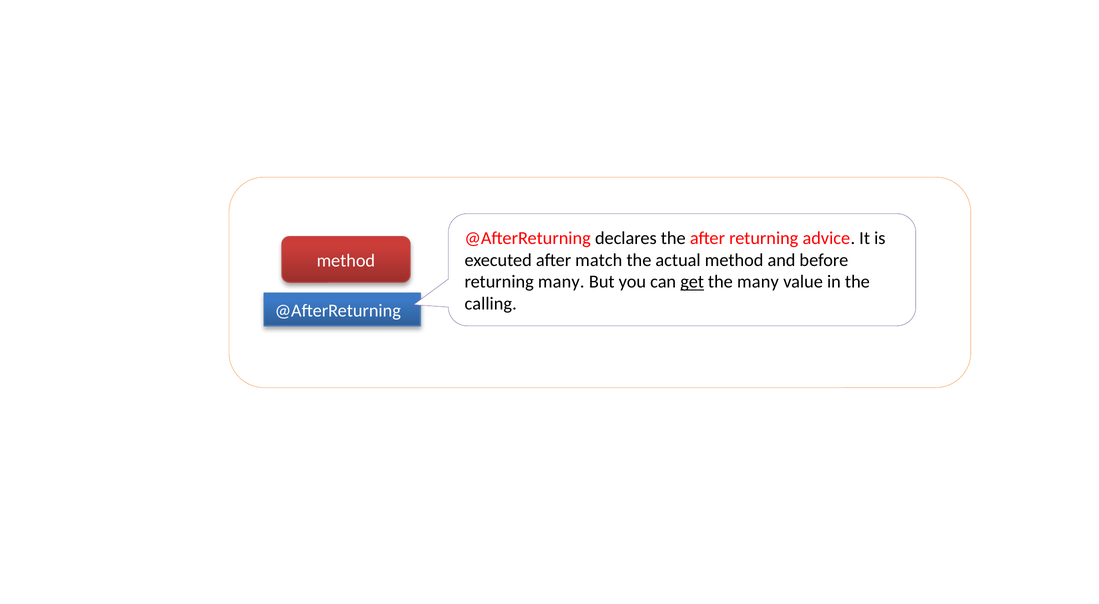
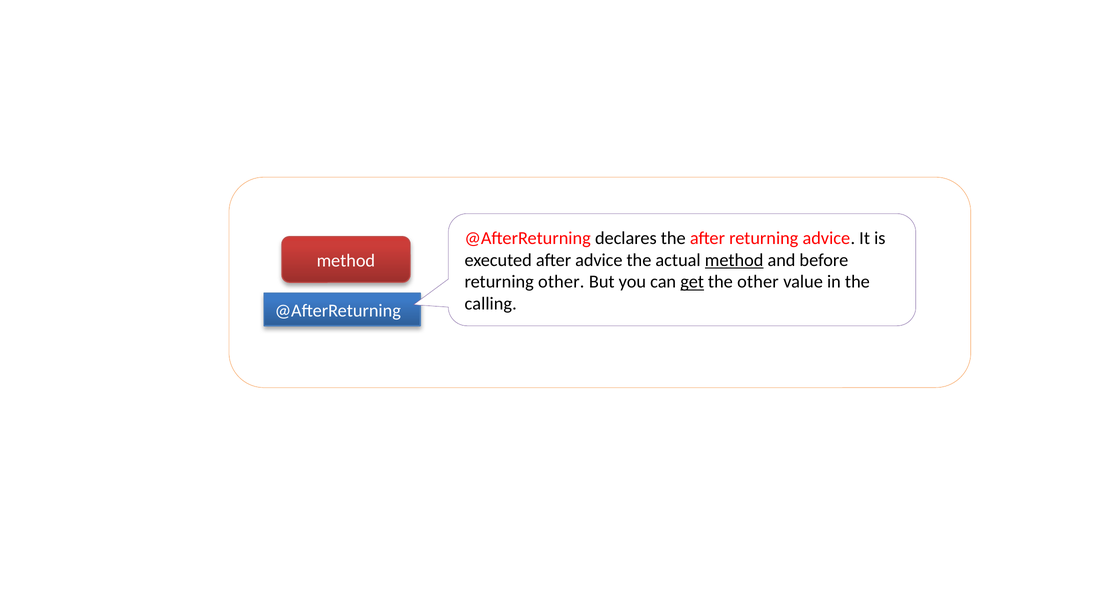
after match: match -> advice (599, 260)
method underline: none -> present (734, 260)
returning many: many -> other (561, 282)
the many: many -> other (758, 282)
